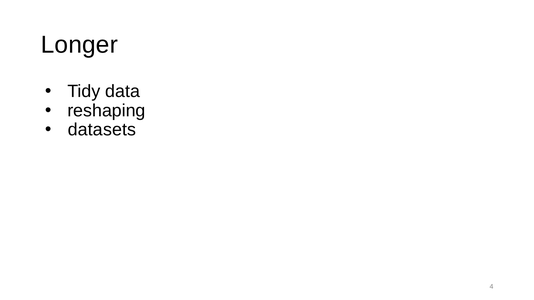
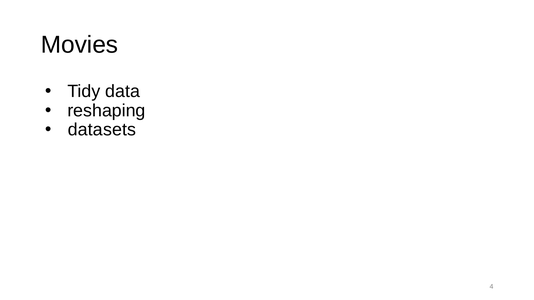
Longer: Longer -> Movies (79, 45)
